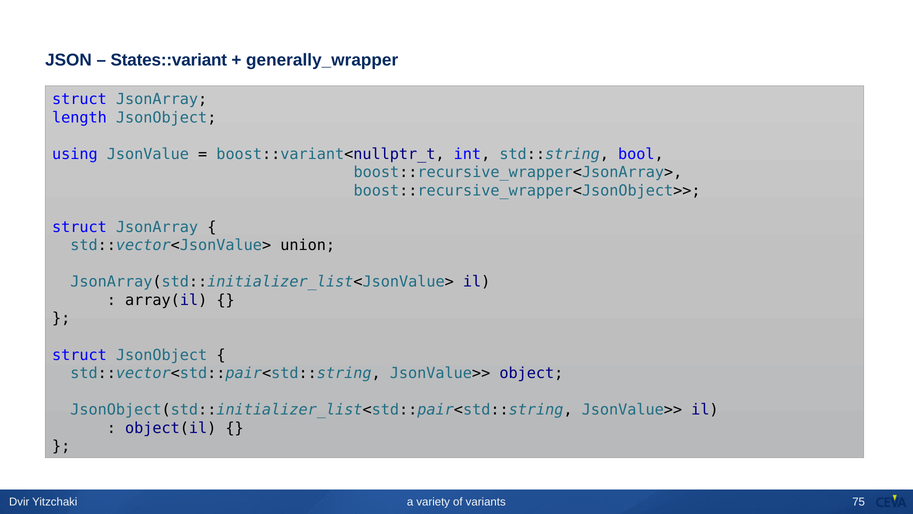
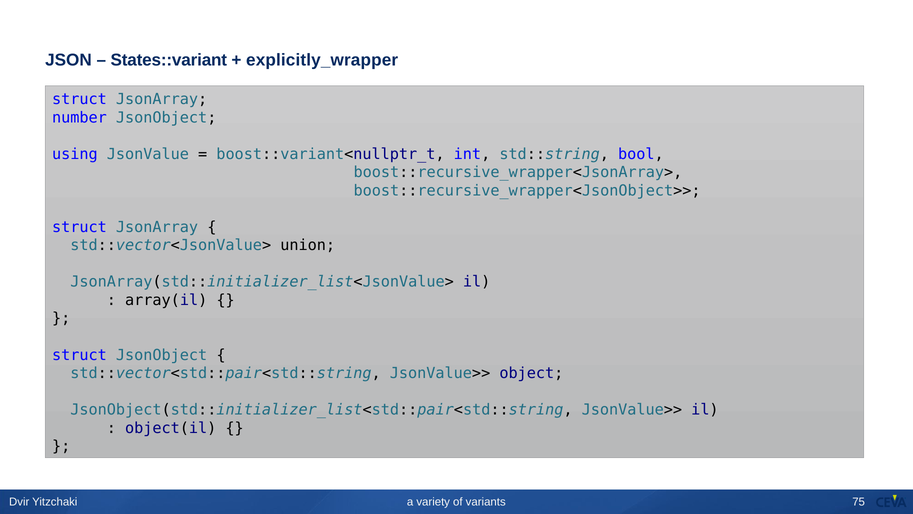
generally_wrapper: generally_wrapper -> explicitly_wrapper (322, 60)
length: length -> number (79, 117)
